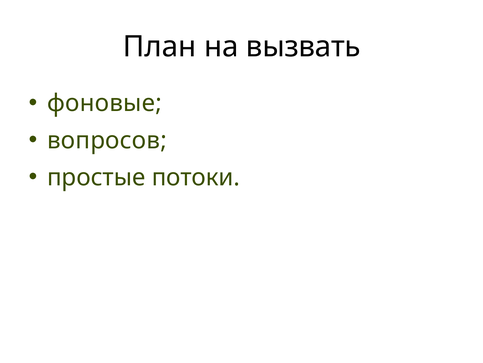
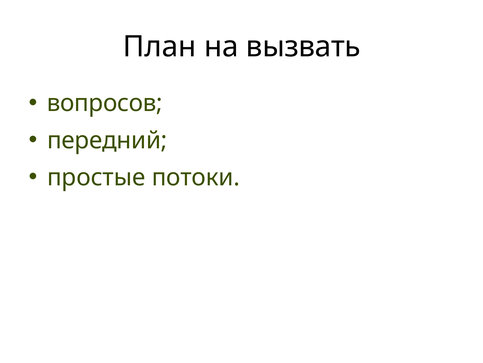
фоновые: фоновые -> вопросов (105, 103)
вопросов: вопросов -> передний (107, 140)
